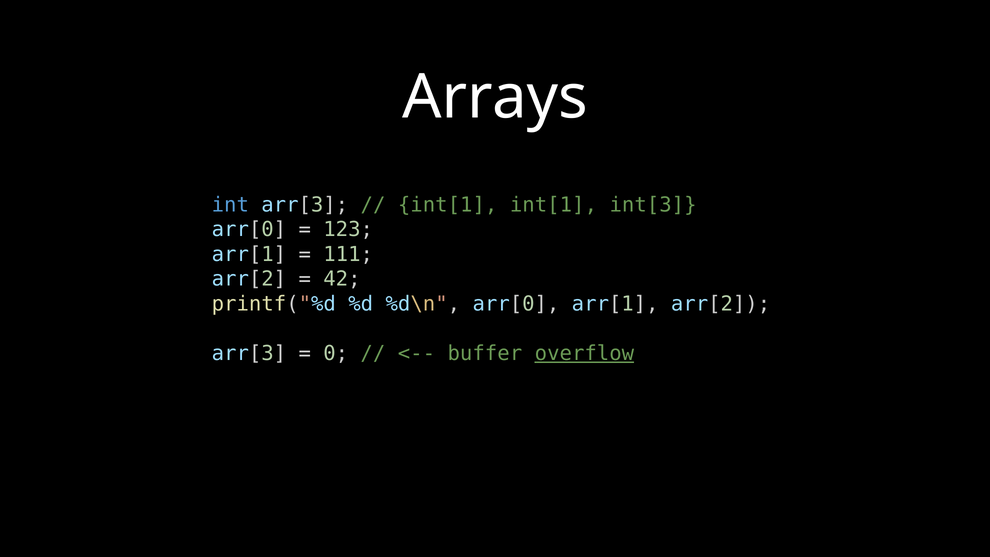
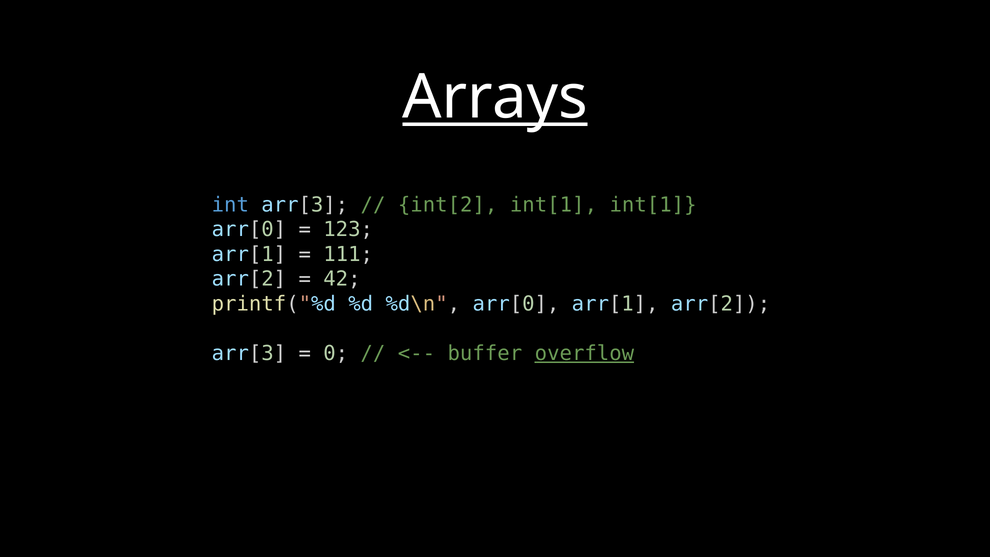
Arrays underline: none -> present (495, 97)
int[1: int[1 -> int[2 (448, 205)
int[1 int[3: int[3 -> int[1 (653, 205)
